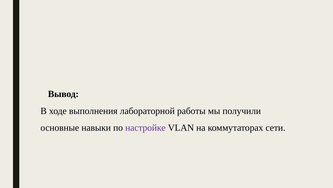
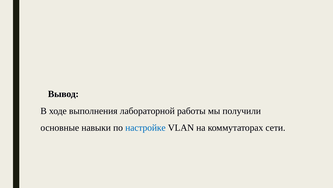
настройке colour: purple -> blue (145, 127)
